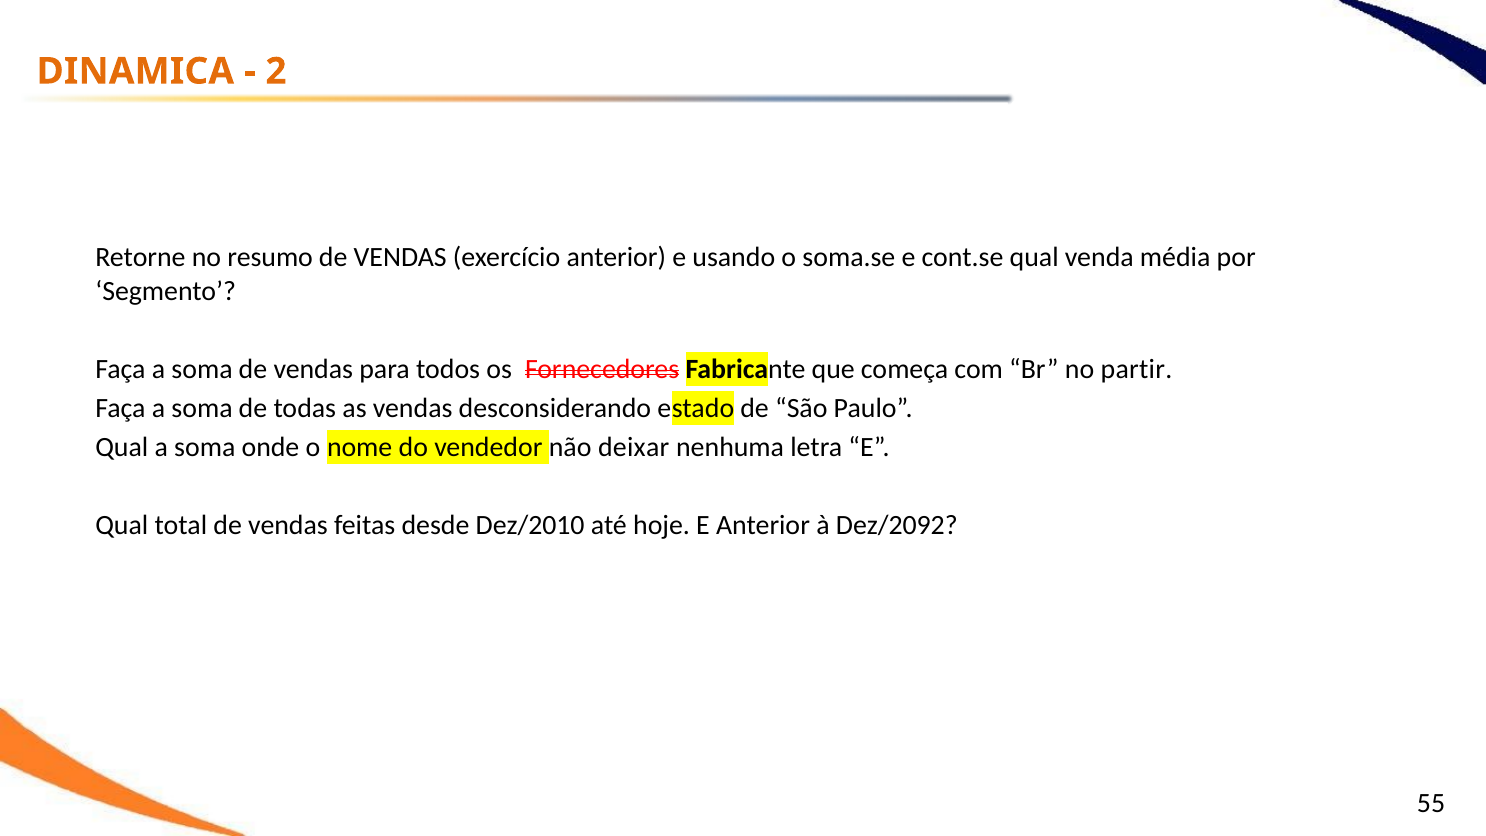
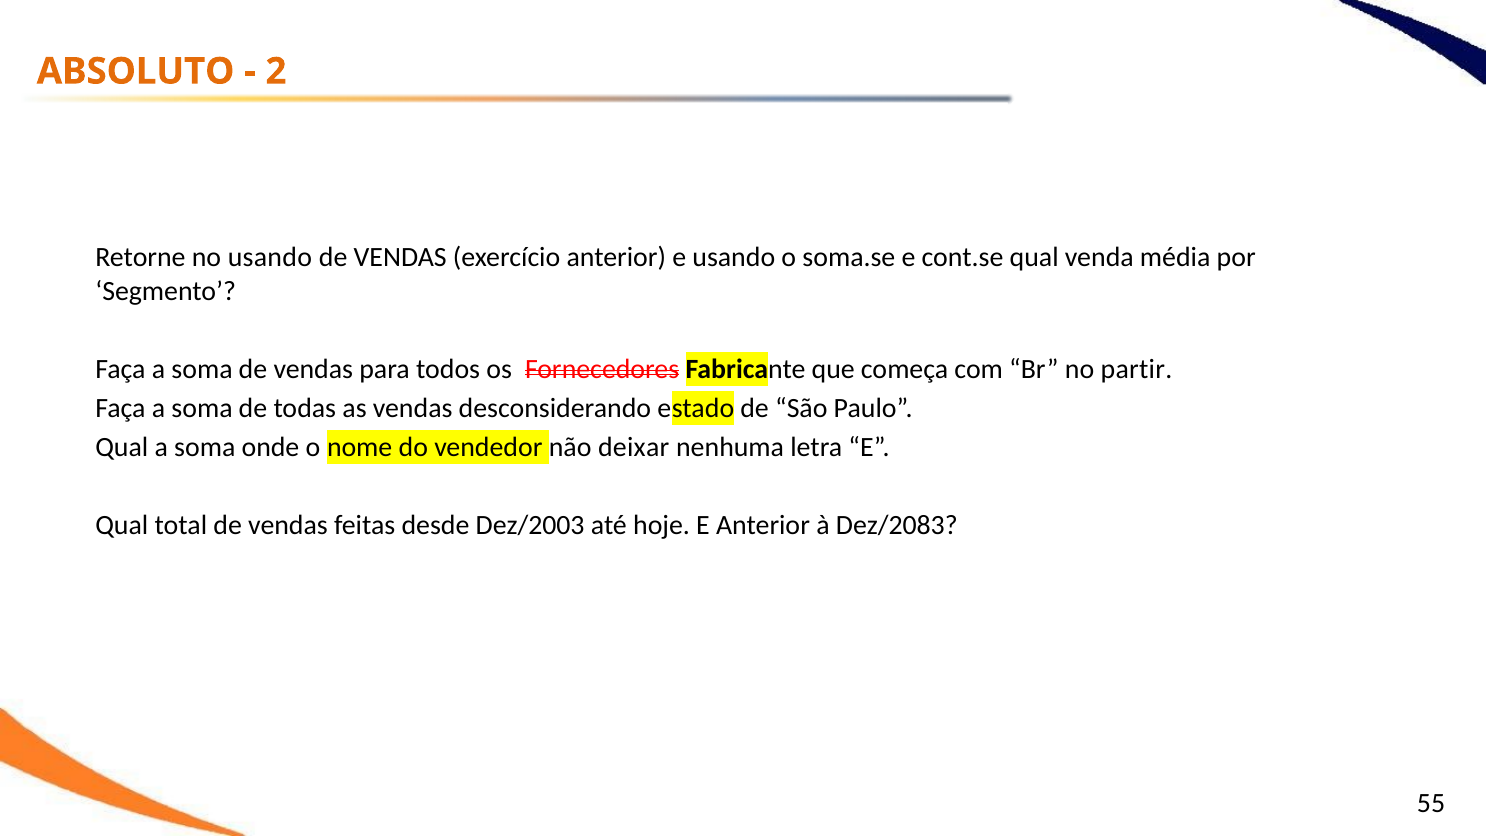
DINAMICA: DINAMICA -> ABSOLUTO (136, 71)
no resumo: resumo -> usando (270, 257)
Dez/2010: Dez/2010 -> Dez/2003 (530, 525)
Dez/2092: Dez/2092 -> Dez/2083 (897, 525)
